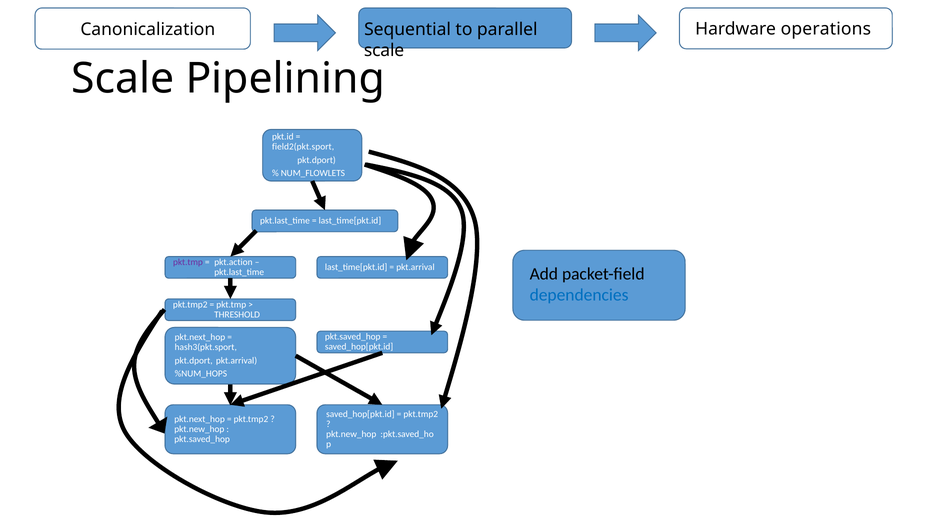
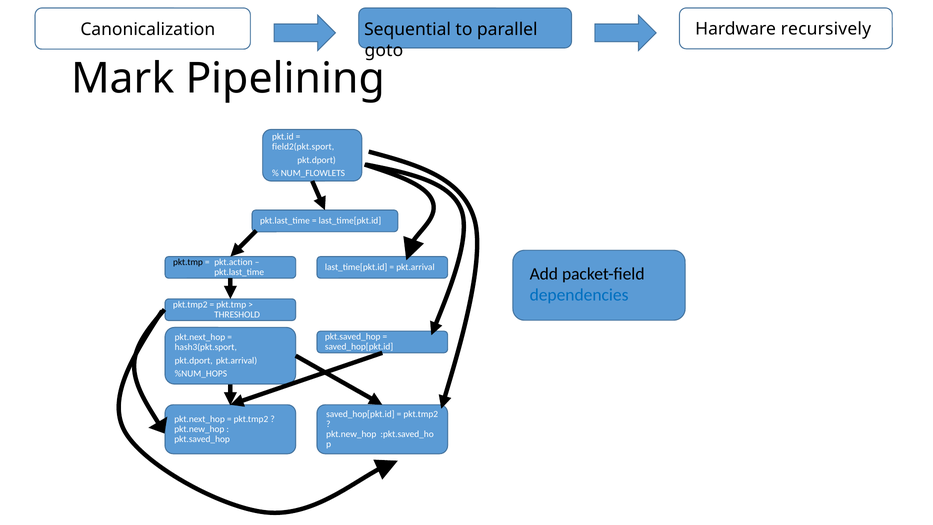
operations: operations -> recursively (826, 29)
scale: scale -> goto (384, 51)
Scale: Scale -> Mark (123, 78)
pkt.tmp colour: purple -> black (188, 262)
